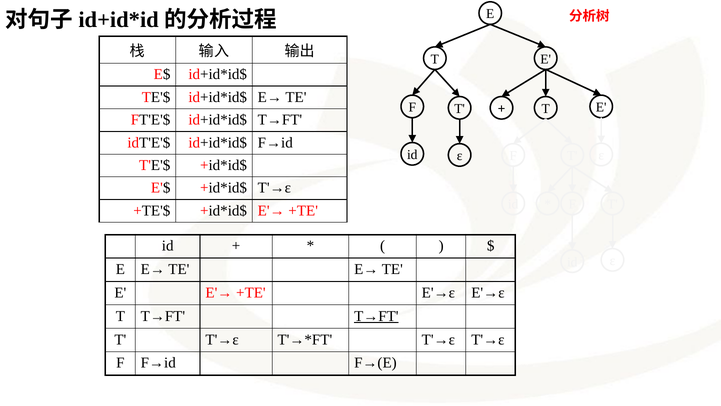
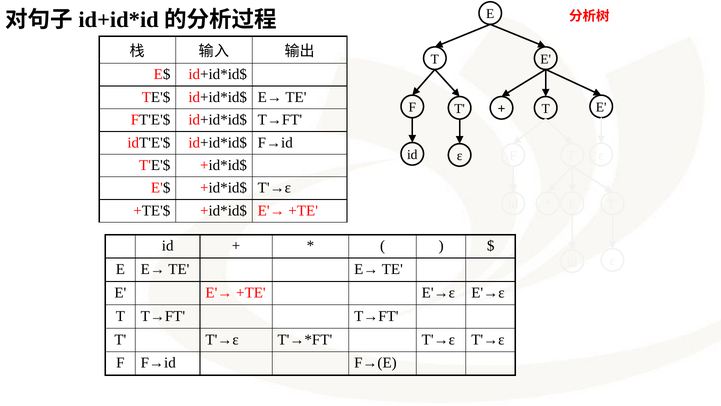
T→FT underline: present -> none (376, 316)
